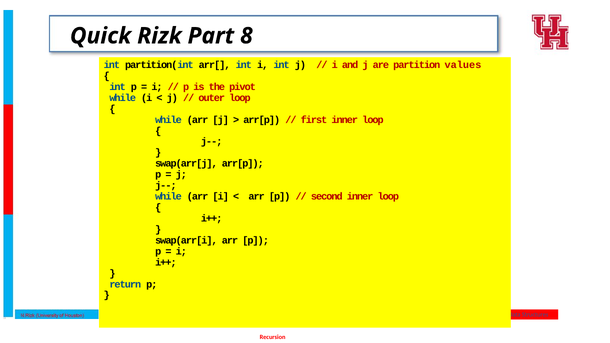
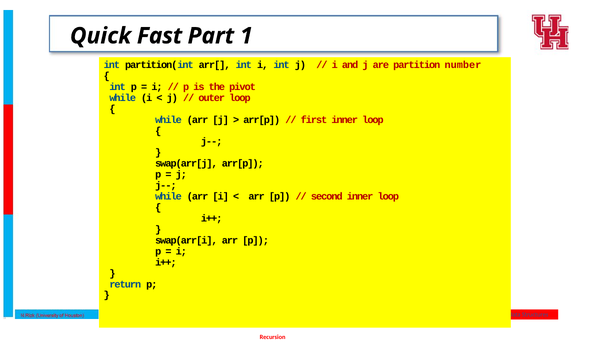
Rizk: Rizk -> Fast (160, 36)
8: 8 -> 1 (246, 36)
values: values -> number (463, 65)
